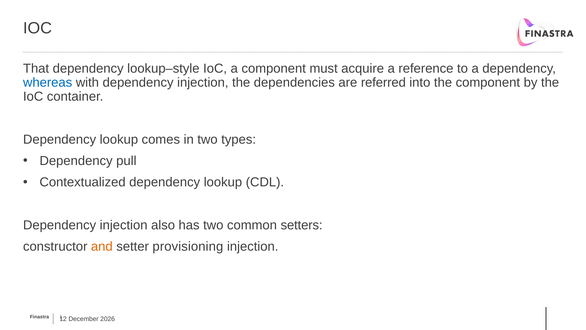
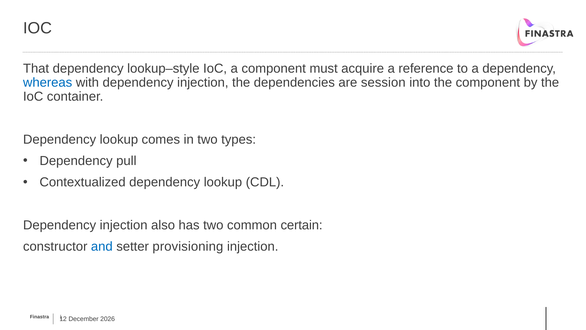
referred: referred -> session (383, 82)
setters: setters -> certain (302, 225)
and colour: orange -> blue (102, 246)
